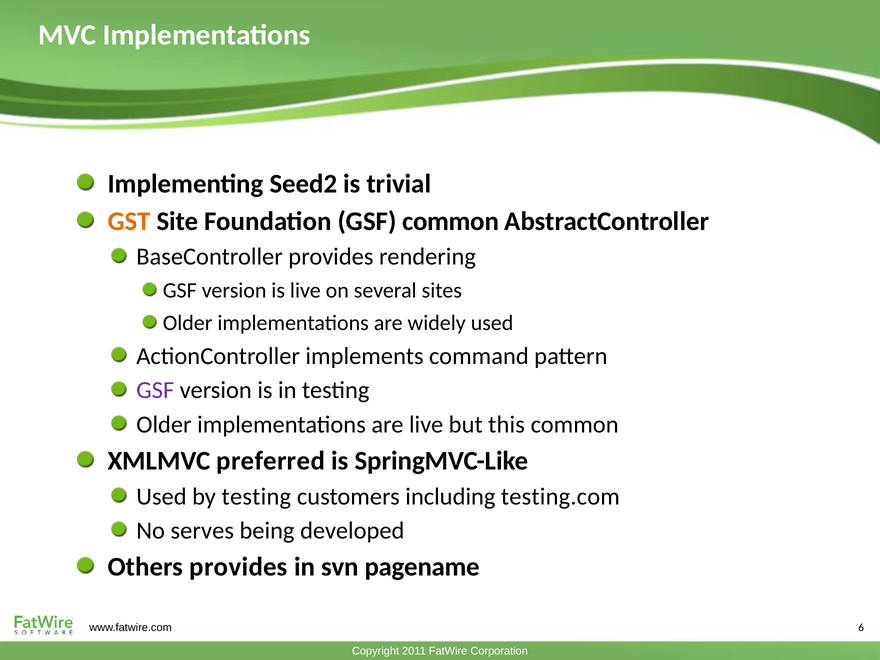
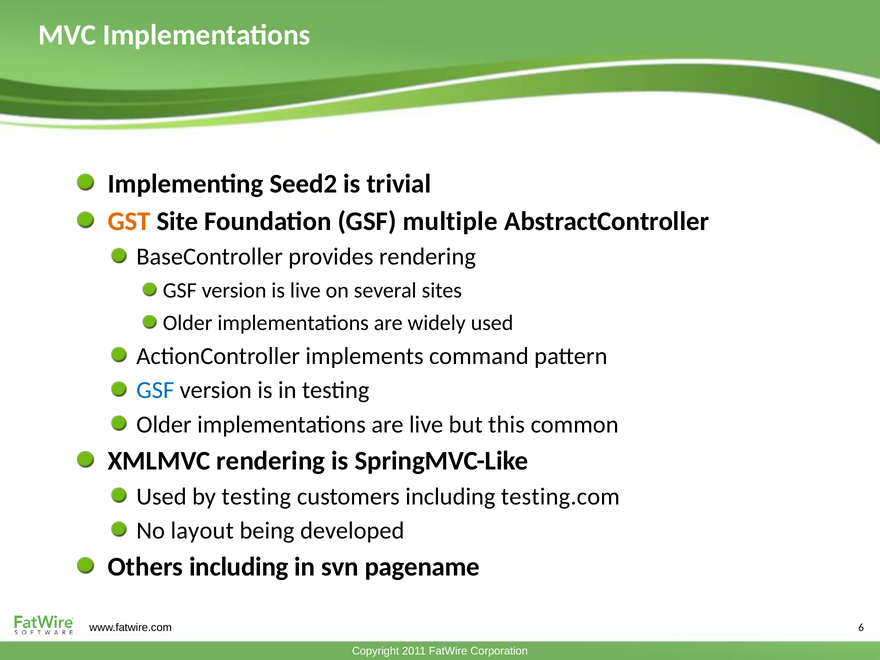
GSF common: common -> multiple (450, 221)
GSF colour: purple -> blue (155, 390)
XMLMVC preferred: preferred -> rendering (271, 461)
serves: serves -> layout (202, 531)
Others provides: provides -> including (239, 567)
